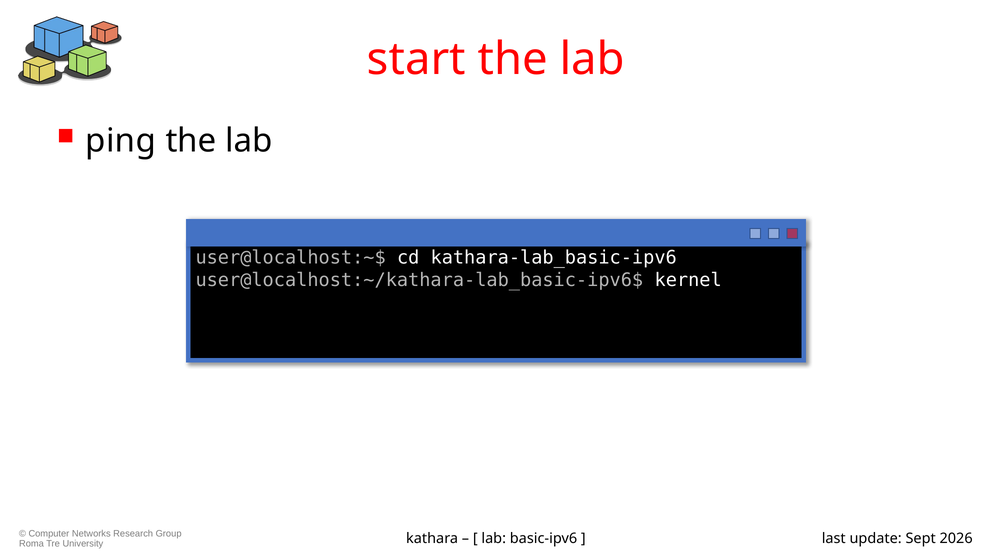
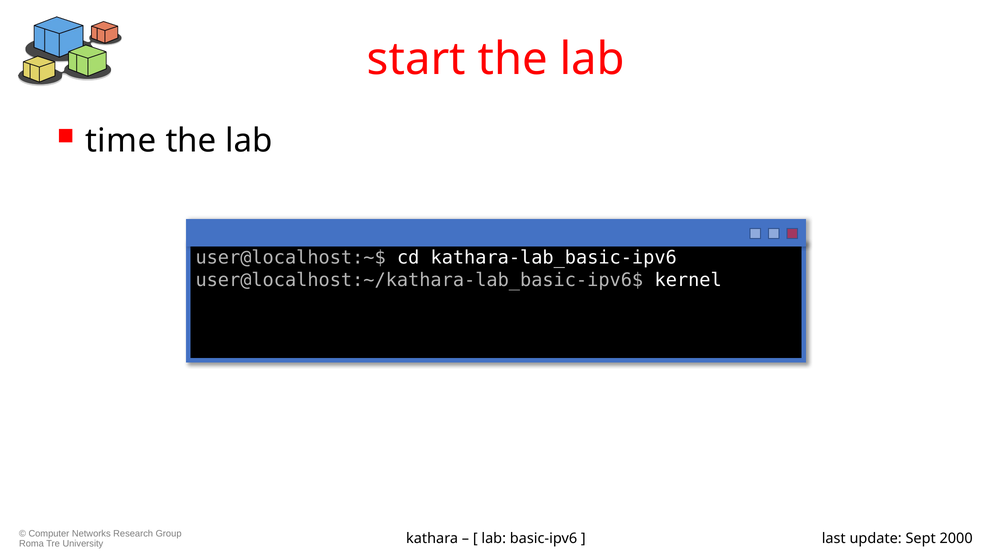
ping: ping -> time (121, 141)
2026: 2026 -> 2000 (956, 538)
